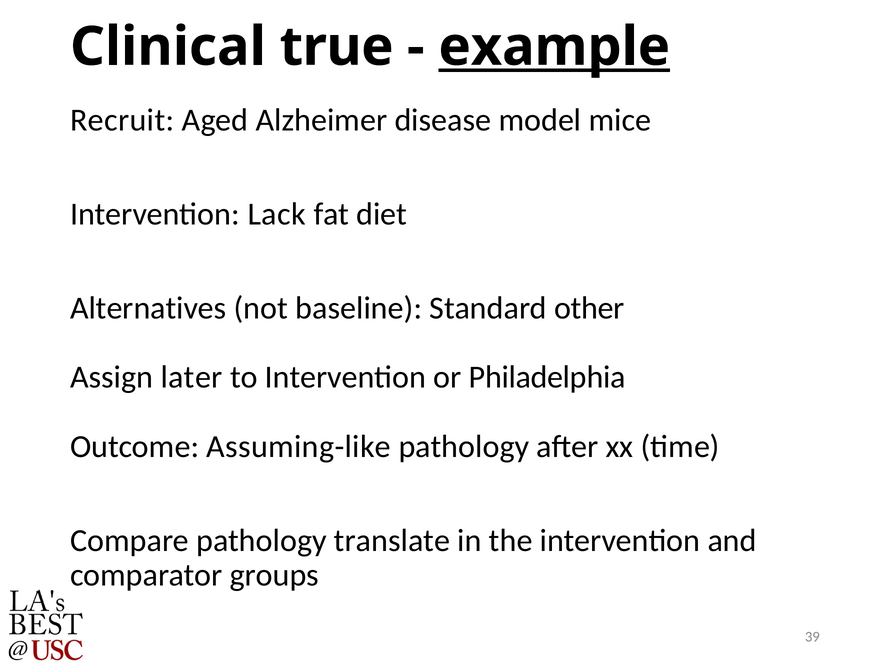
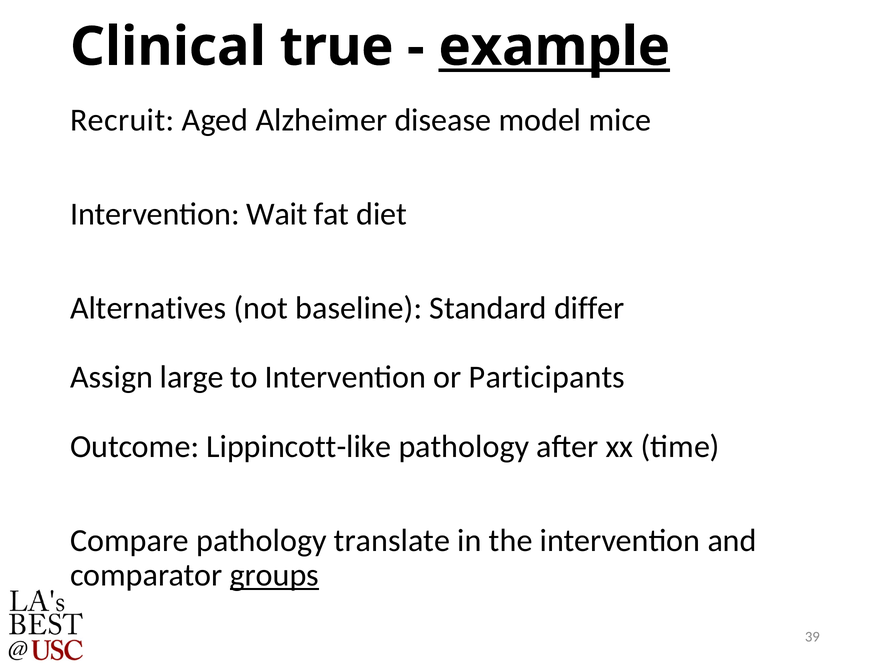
Lack: Lack -> Wait (277, 214)
other: other -> differ (589, 308)
later: later -> large (192, 378)
Philadelphia: Philadelphia -> Participants (547, 378)
Assuming-like: Assuming-like -> Lippincott-like (299, 447)
groups underline: none -> present (274, 576)
